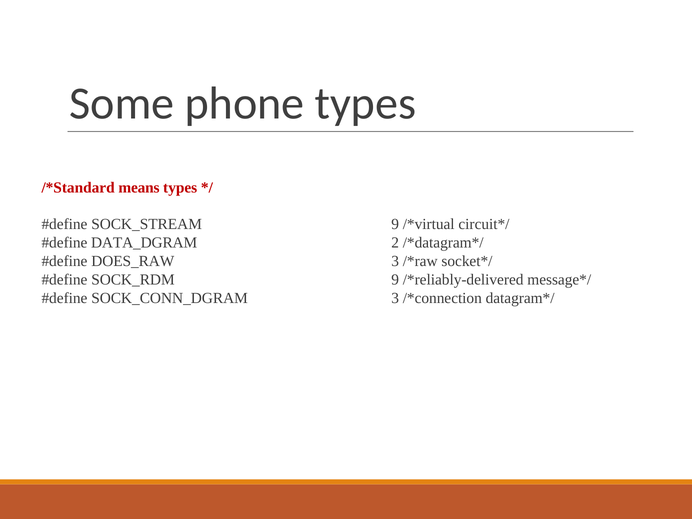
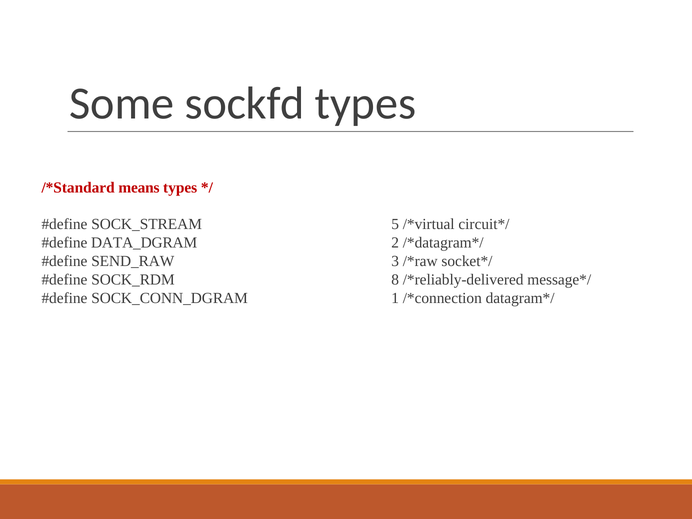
phone: phone -> sockfd (245, 103)
SOCK_STREAM 9: 9 -> 5 (395, 224)
DOES_RAW: DOES_RAW -> SEND_RAW (133, 261)
SOCK_RDM 9: 9 -> 8 (395, 280)
SOCK_CONN_DGRAM 3: 3 -> 1 (395, 298)
